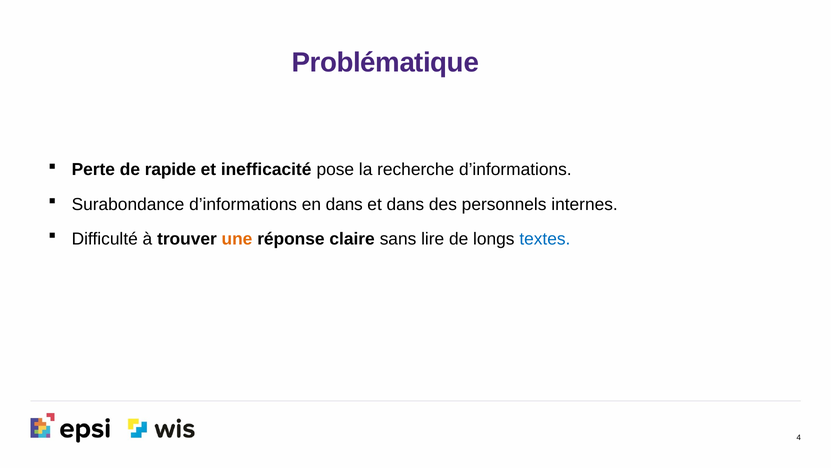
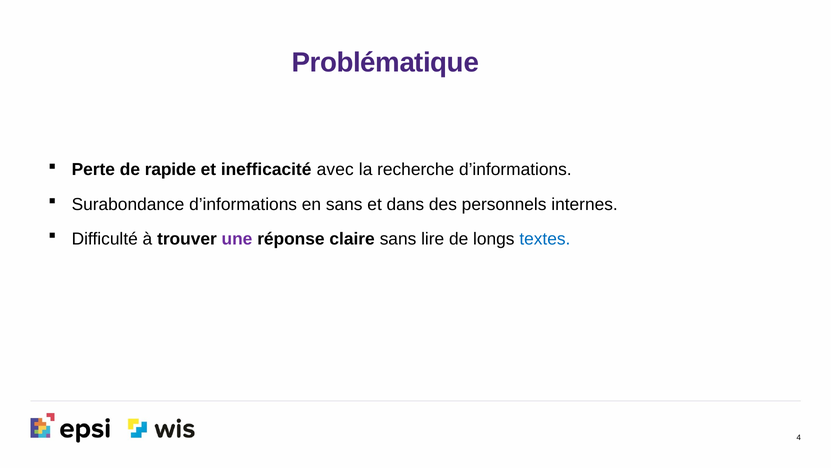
pose: pose -> avec (335, 170)
en dans: dans -> sans (344, 204)
une colour: orange -> purple (237, 239)
